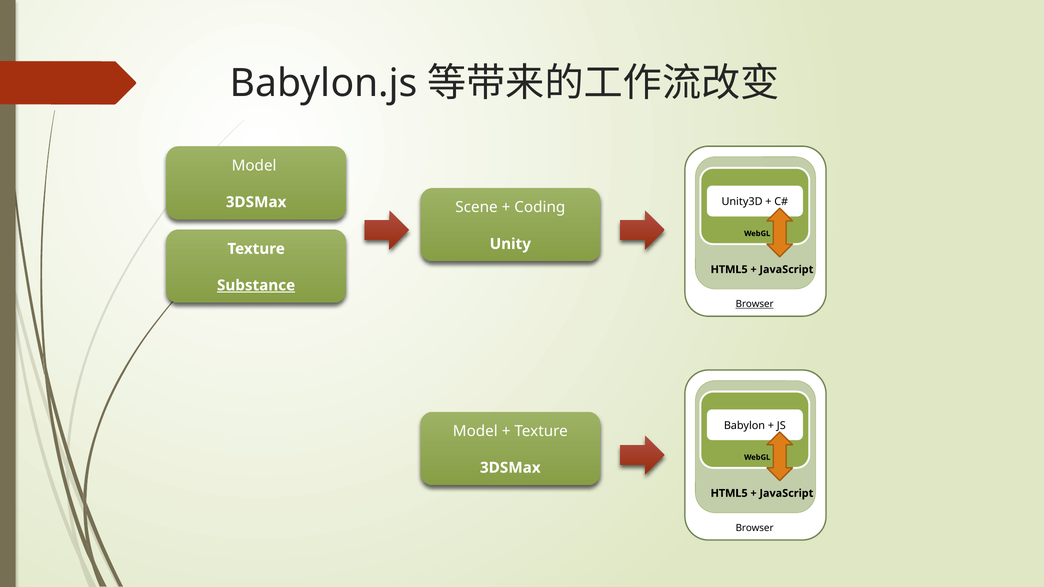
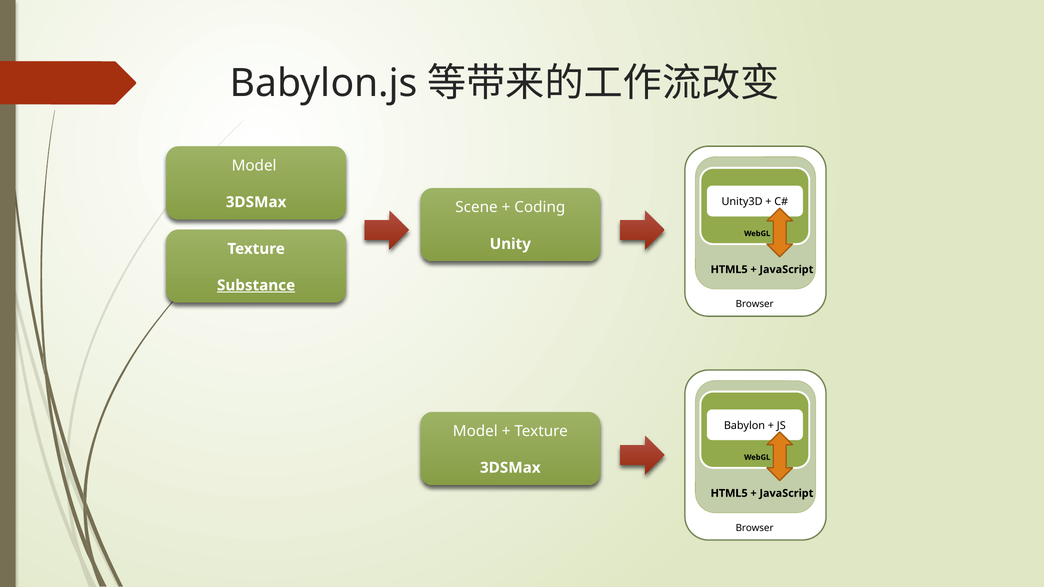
Browser underline: present -> none (755, 304)
